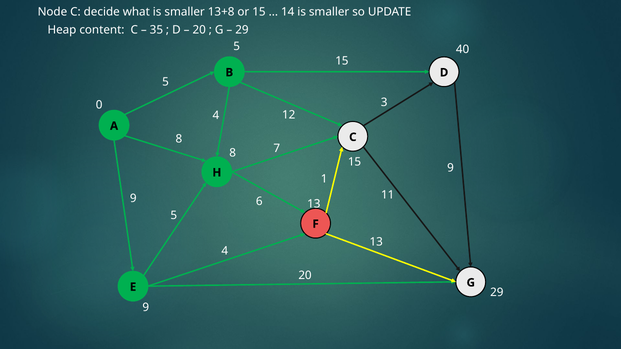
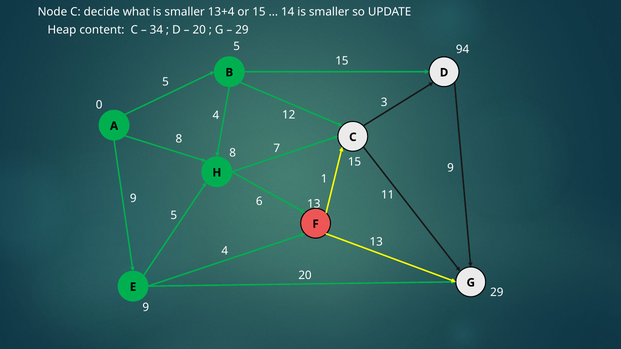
13+8: 13+8 -> 13+4 (221, 12)
35: 35 -> 34 (156, 30)
40: 40 -> 94 (463, 50)
